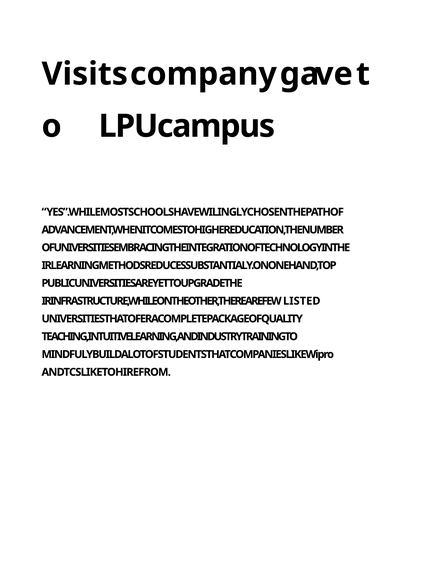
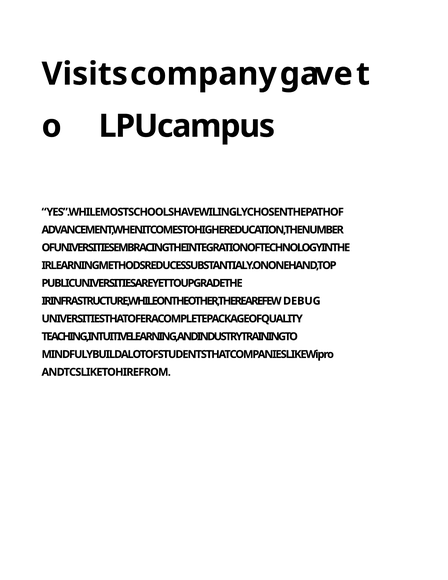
LISTED: LISTED -> DEBUG (302, 301)
